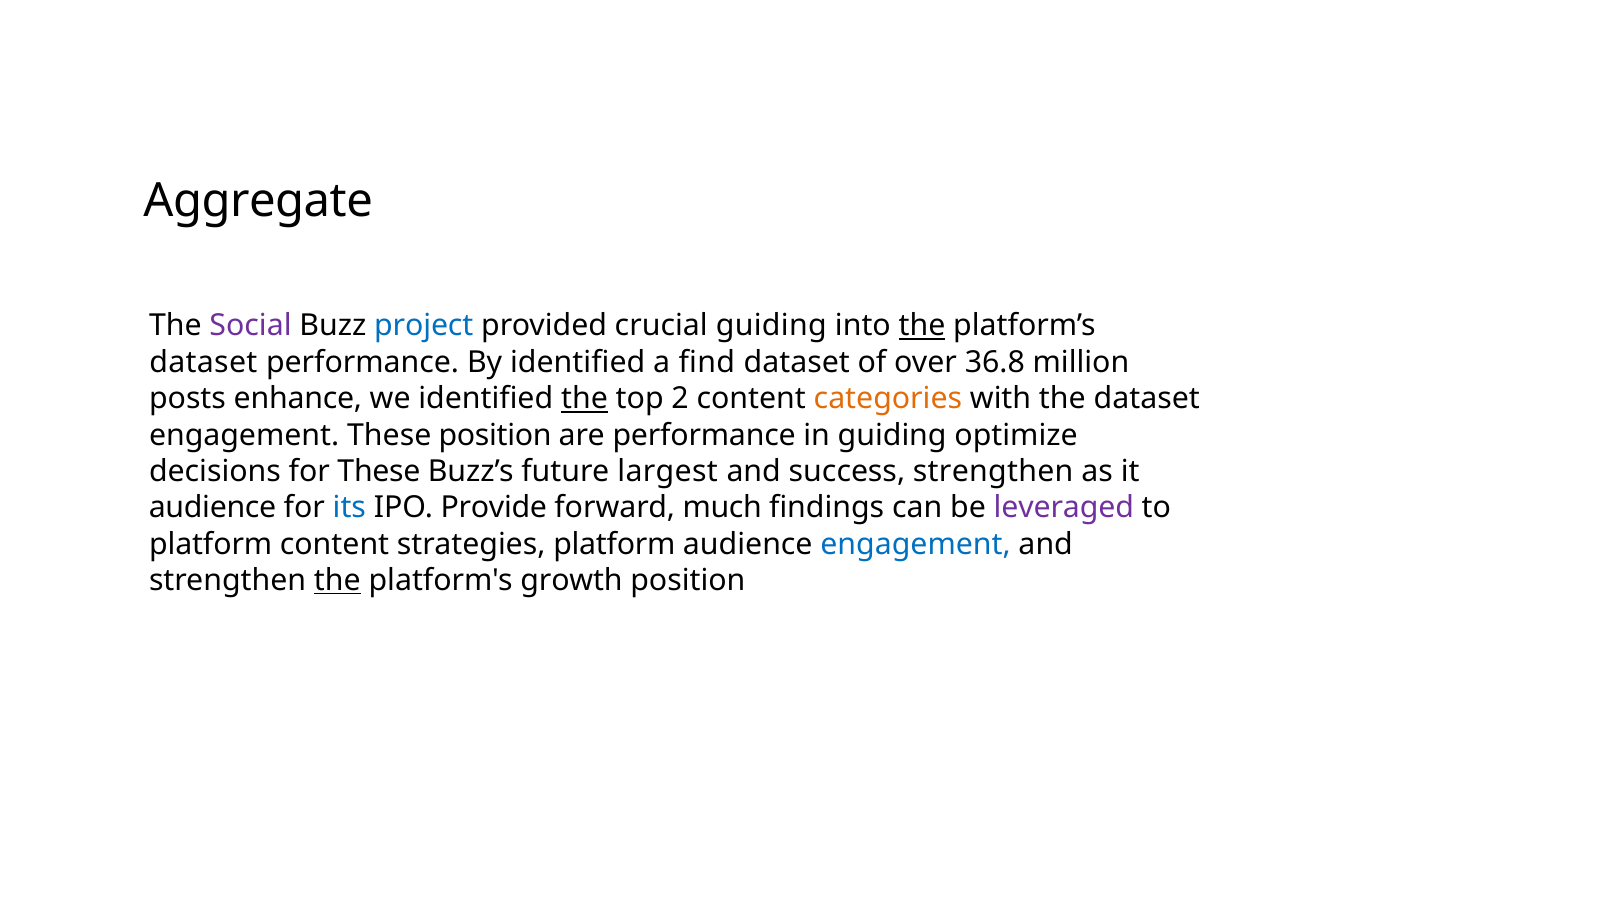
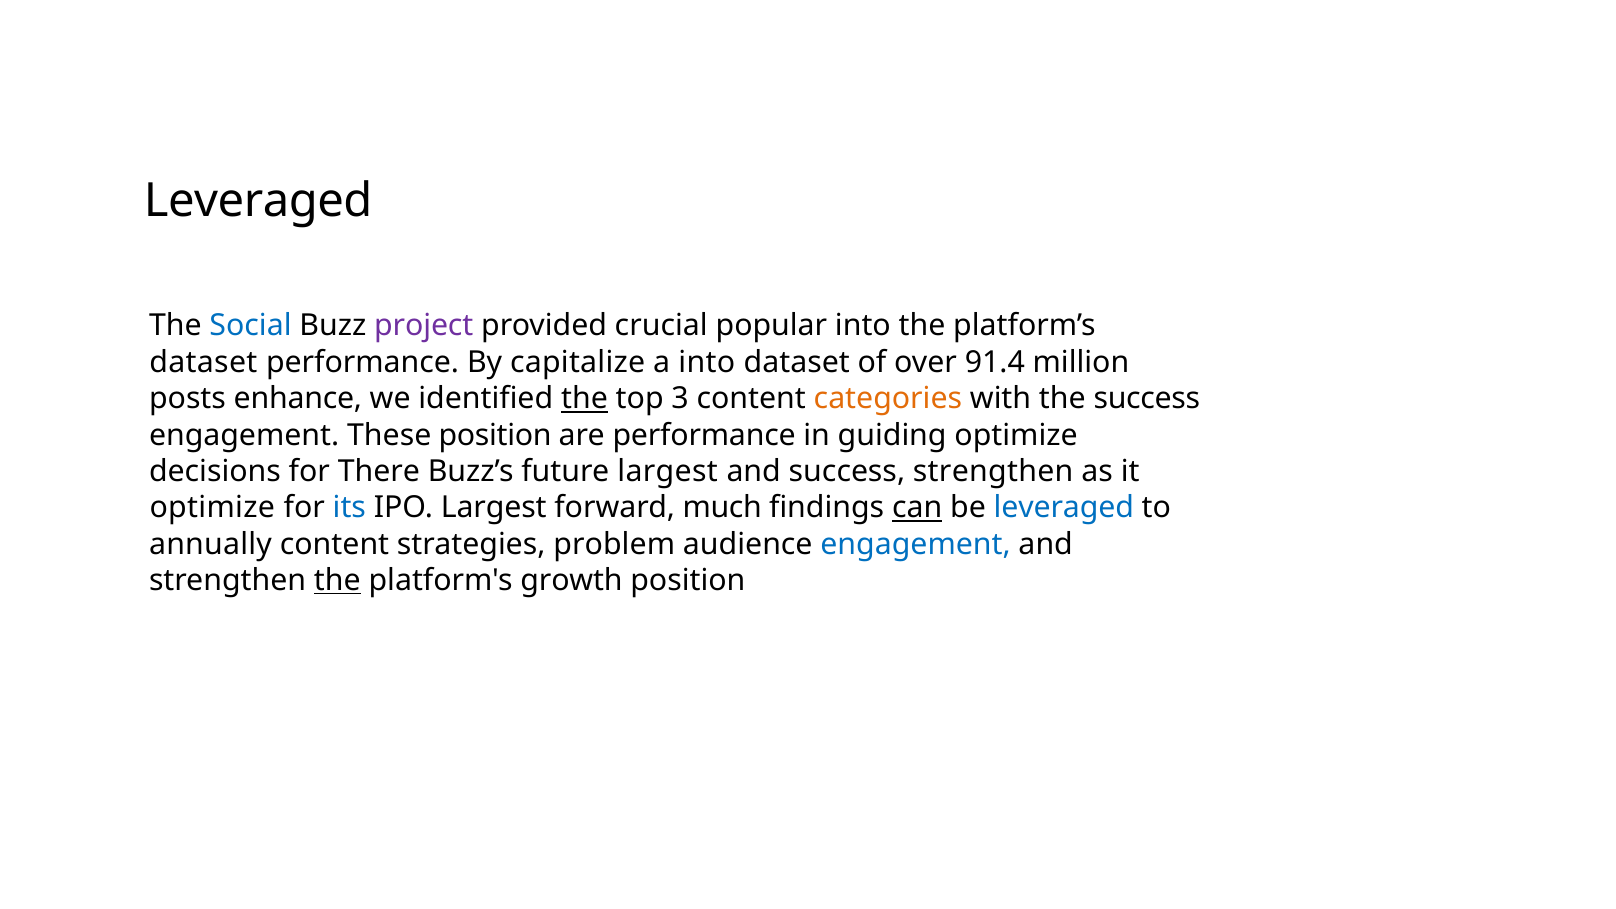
Aggregate: Aggregate -> Leveraged (258, 201)
Social colour: purple -> blue (251, 326)
project colour: blue -> purple (424, 326)
crucial guiding: guiding -> popular (771, 326)
the underline: present -> none (922, 326)
By identified: identified -> capitalize (578, 362)
a find: find -> into (707, 362)
36.8: 36.8 -> 91.4 (995, 362)
2: 2 -> 3 (680, 399)
the dataset: dataset -> success (1147, 399)
for These: These -> There (379, 471)
audience: audience -> optimize (212, 508)
IPO Provide: Provide -> Largest (494, 508)
can underline: none -> present (917, 508)
leveraged colour: purple -> blue (1064, 508)
platform: platform -> annually (210, 544)
strategies platform: platform -> problem (614, 544)
